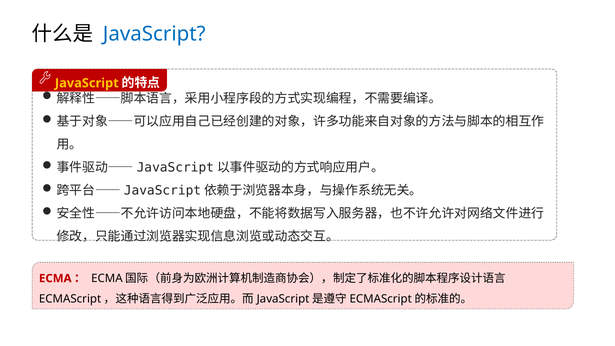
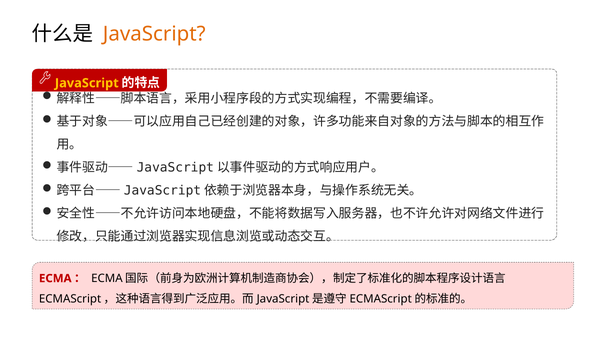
JavaScript colour: blue -> orange (154, 34)
